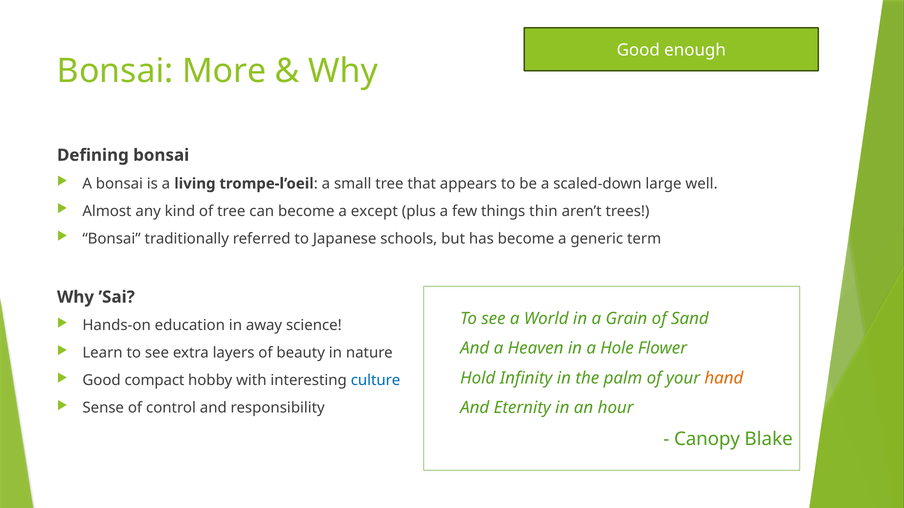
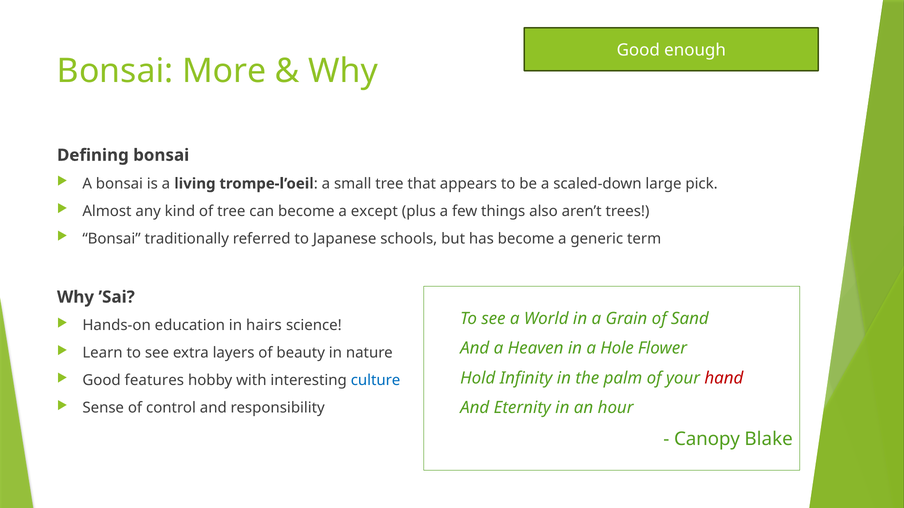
well: well -> pick (702, 184)
thin: thin -> also (544, 211)
away: away -> hairs (264, 326)
hand colour: orange -> red (724, 379)
compact: compact -> features (154, 381)
